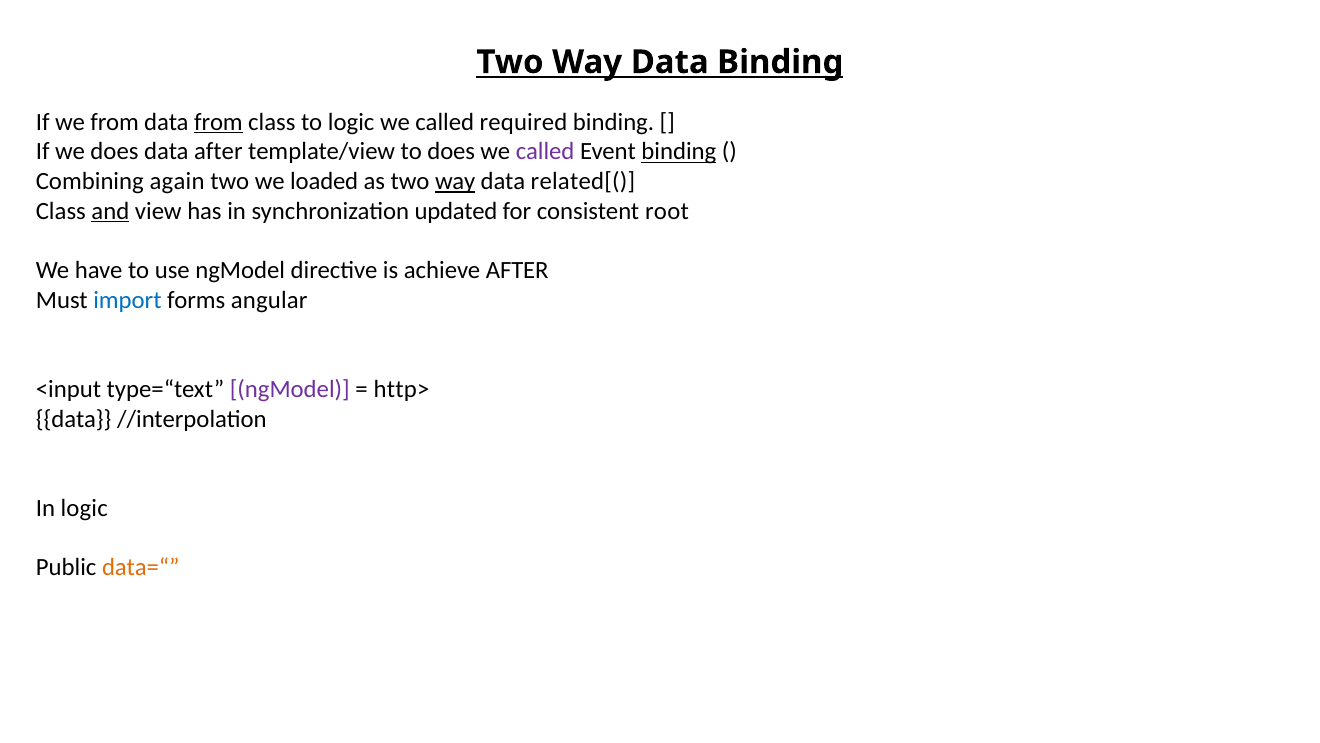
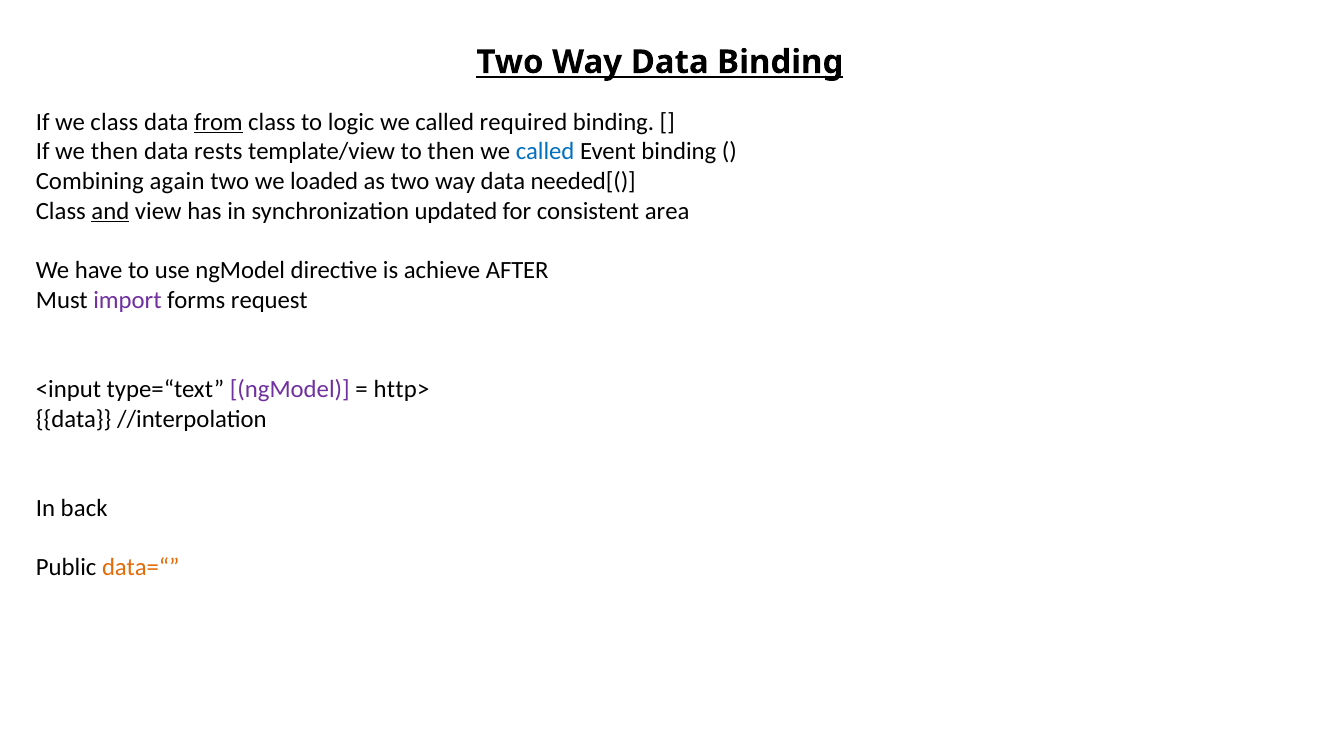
we from: from -> class (114, 122)
we does: does -> then (114, 152)
data after: after -> rests (218, 152)
to does: does -> then (451, 152)
called colour: purple -> blue (545, 152)
binding underline: present -> none (679, 152)
way underline: present -> none (455, 181)
related[(: related[( -> needed[( (583, 181)
root: root -> area (667, 211)
import colour: blue -> purple (127, 300)
angular: angular -> request (269, 300)
In logic: logic -> back (84, 508)
